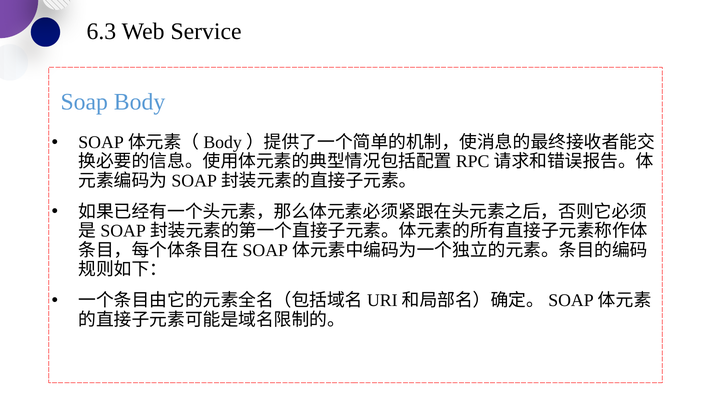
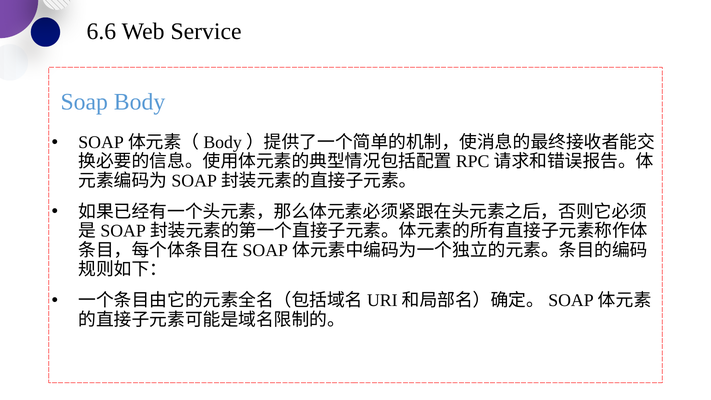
6.3: 6.3 -> 6.6 (101, 31)
